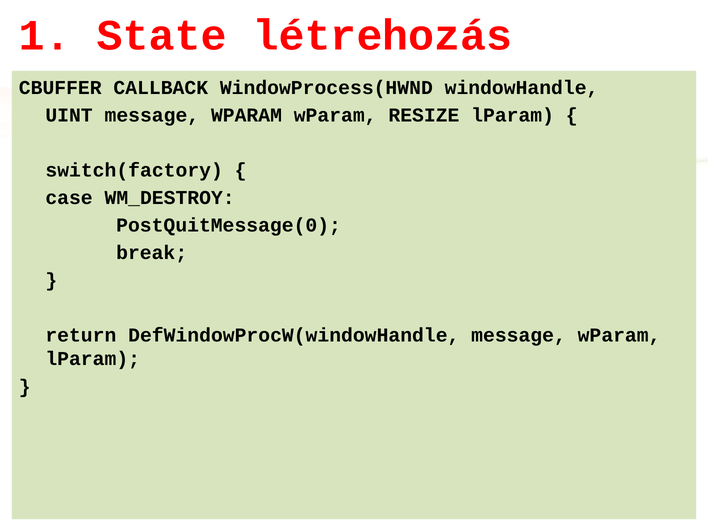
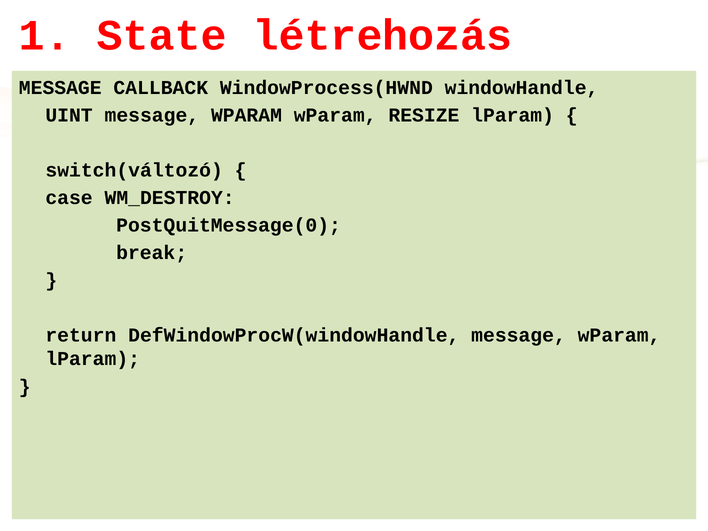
CBUFFER: CBUFFER -> MESSAGE (60, 88)
switch(factory: switch(factory -> switch(változó (134, 170)
